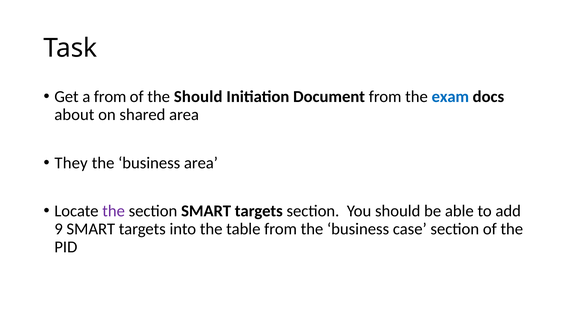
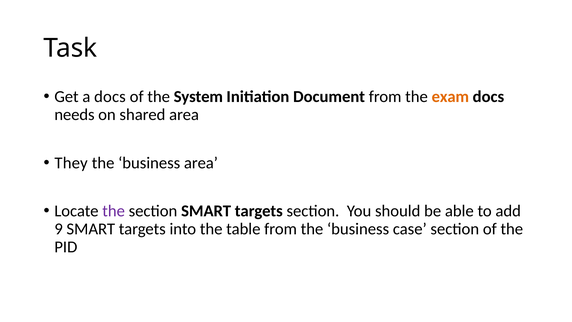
a from: from -> docs (110, 97)
the Should: Should -> System (198, 97)
exam colour: blue -> orange (450, 97)
about: about -> needs (74, 115)
